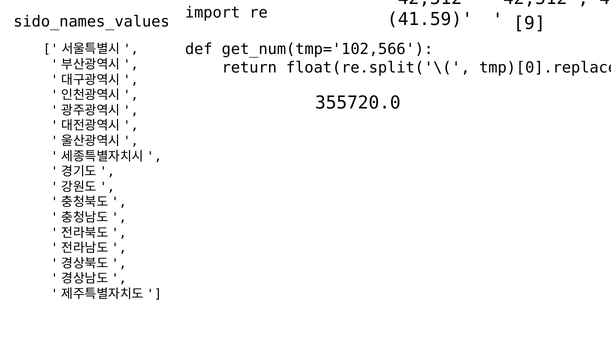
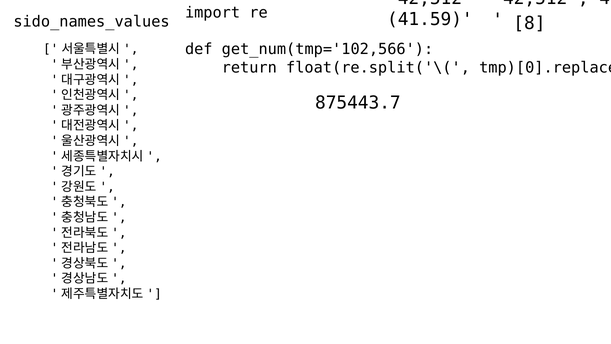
9: 9 -> 8 (529, 23)
355720.0: 355720.0 -> 875443.7 (358, 103)
